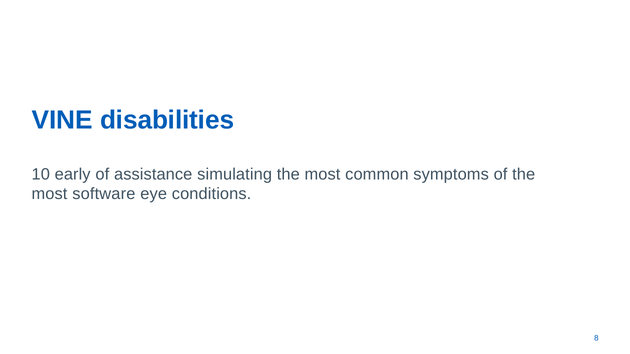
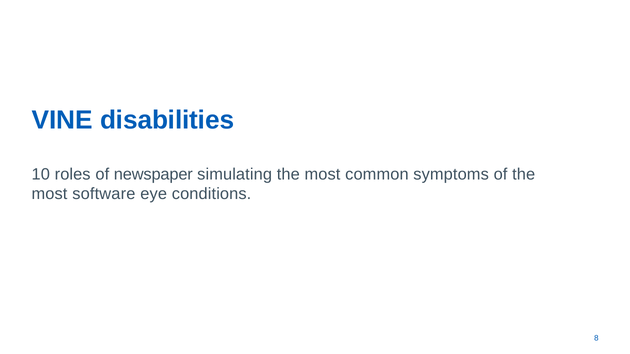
early: early -> roles (73, 174)
assistance: assistance -> newspaper (153, 174)
